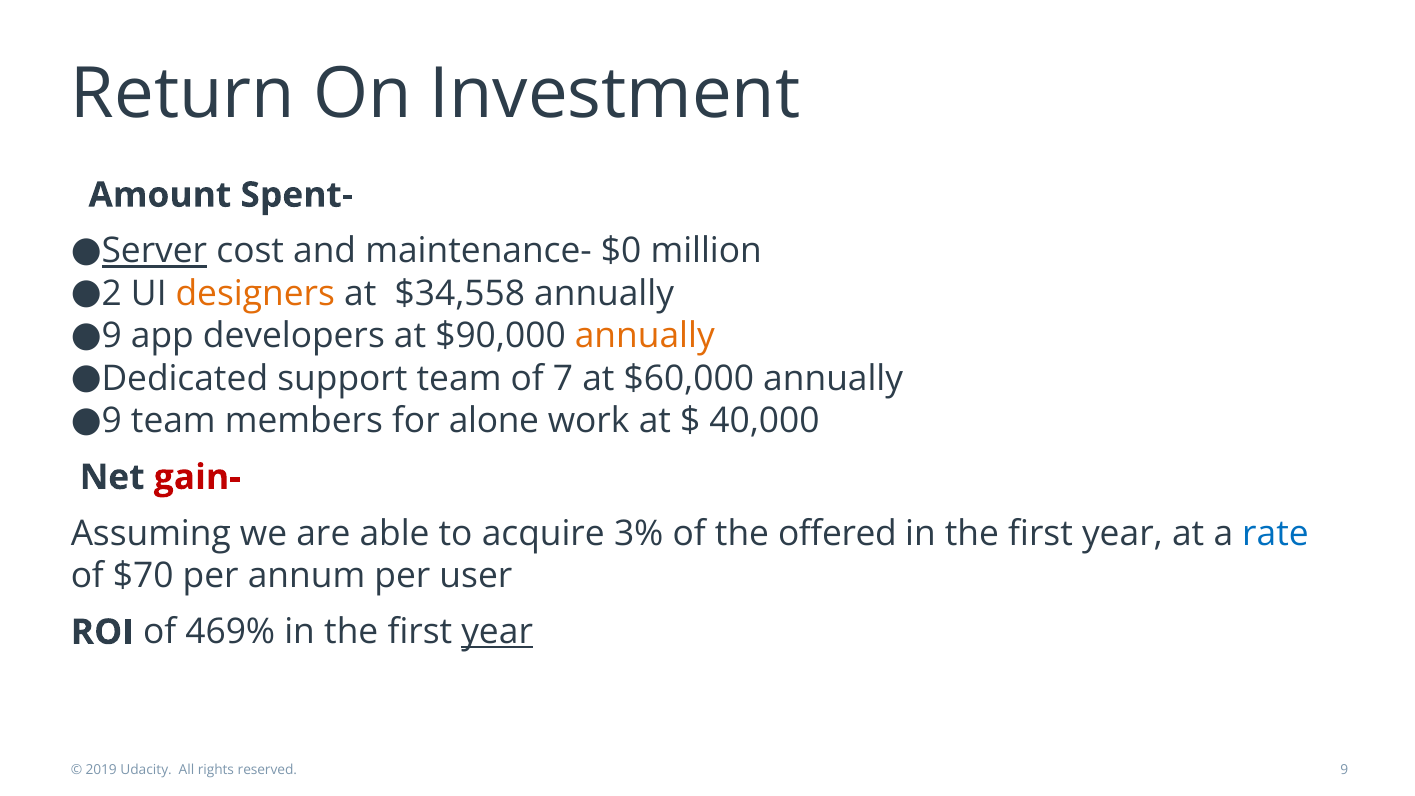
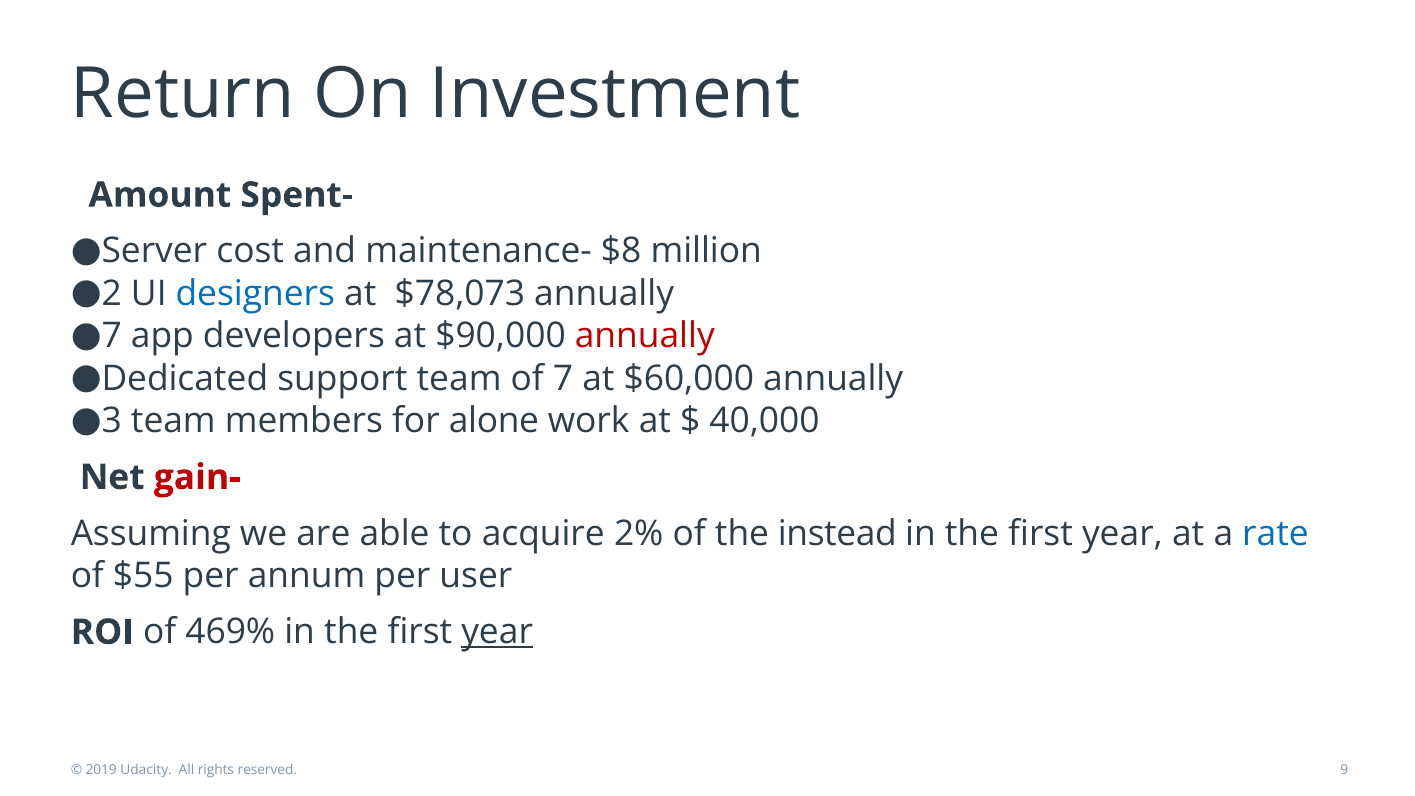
Server underline: present -> none (154, 251)
$0: $0 -> $8 (621, 251)
designers colour: orange -> blue (255, 294)
$34,558: $34,558 -> $78,073 (460, 294)
9: 9 -> 7 (112, 336)
annually colour: orange -> red (645, 336)
9: 9 -> 3 (112, 421)
3%: 3% -> 2% (639, 533)
offered: offered -> instead (837, 533)
$70: $70 -> $55 (143, 576)
